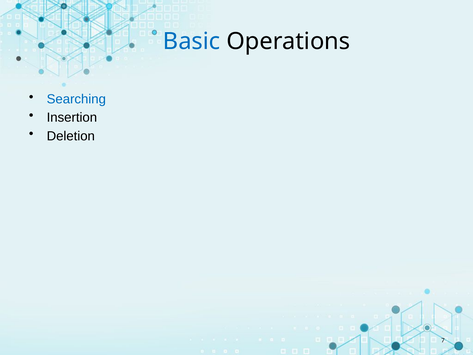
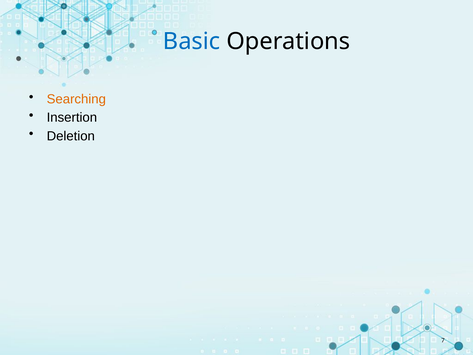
Searching colour: blue -> orange (76, 99)
